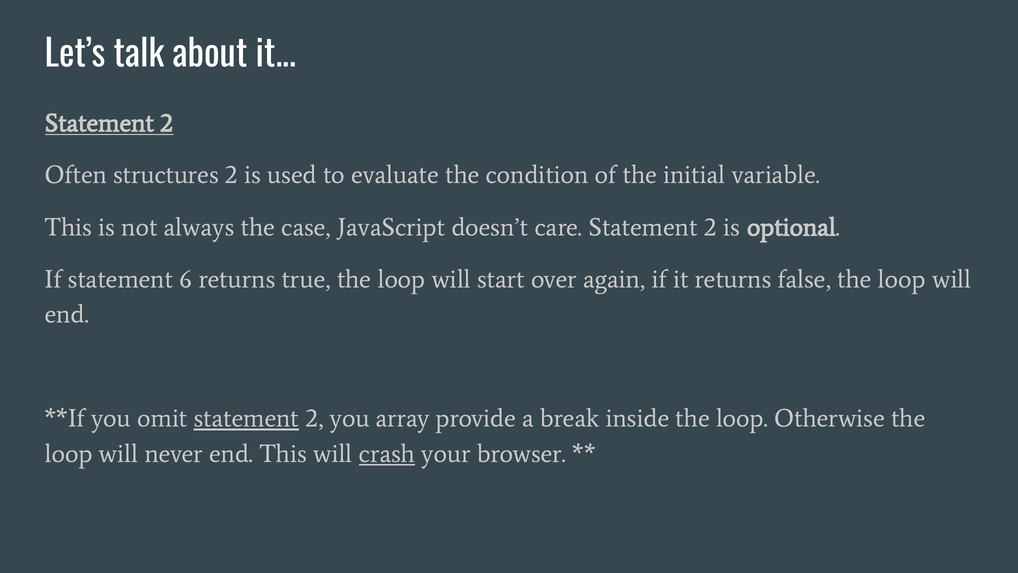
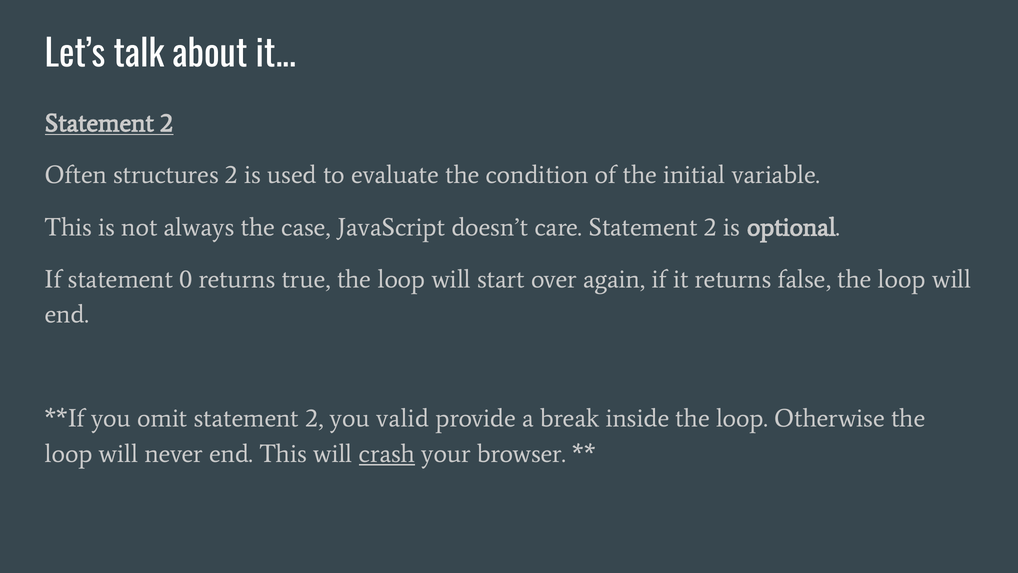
6: 6 -> 0 (186, 279)
statement underline: present -> none (246, 418)
array: array -> valid (403, 418)
